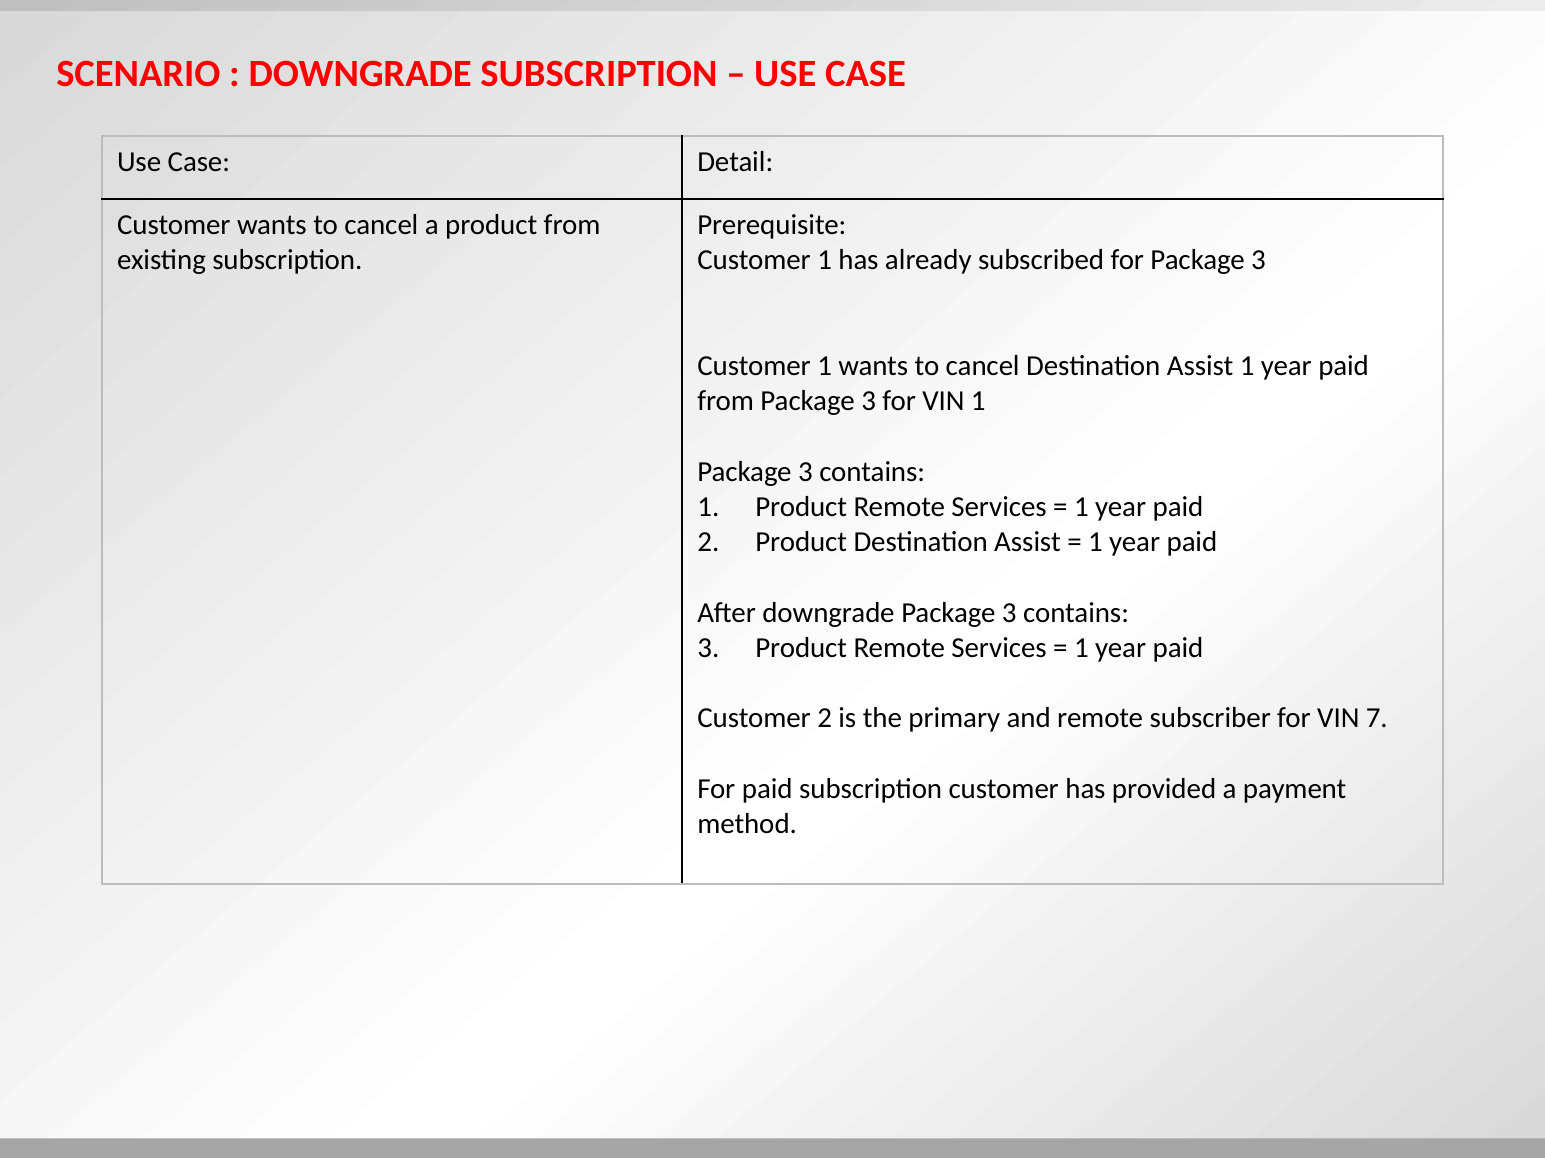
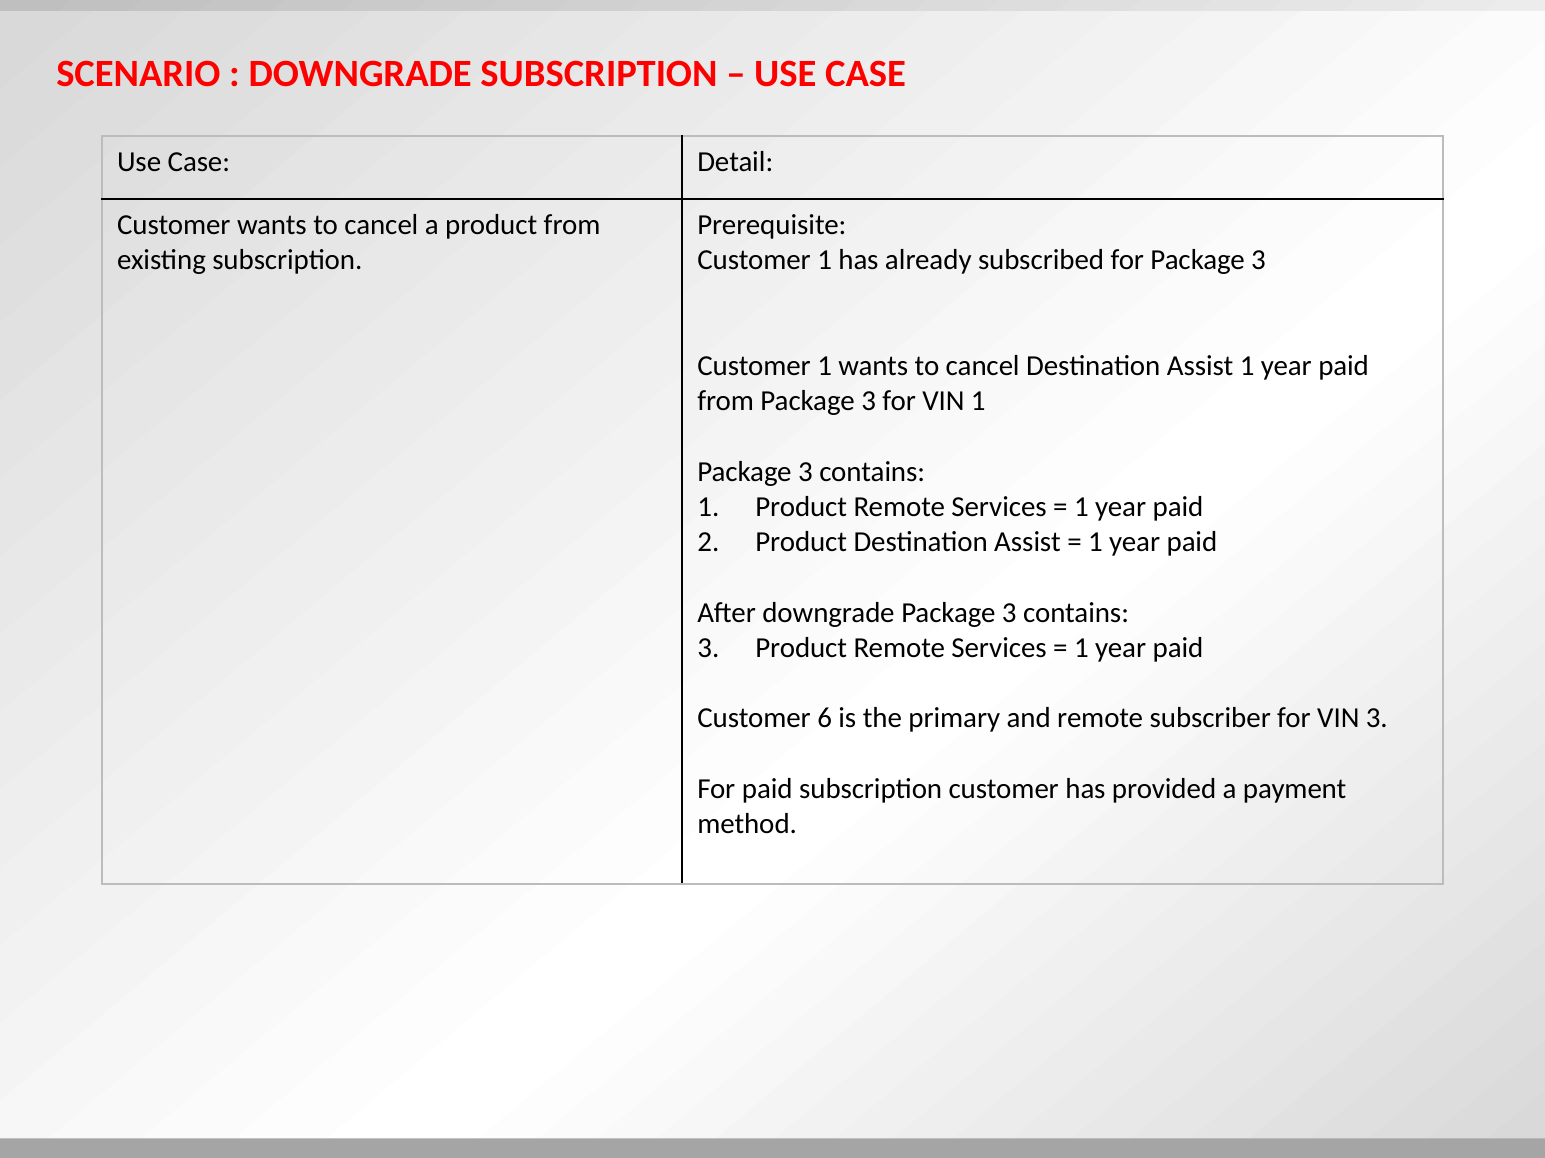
Customer 2: 2 -> 6 (825, 719)
VIN 7: 7 -> 3 (1377, 719)
